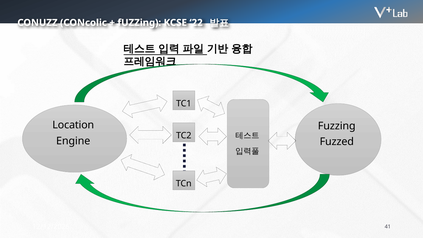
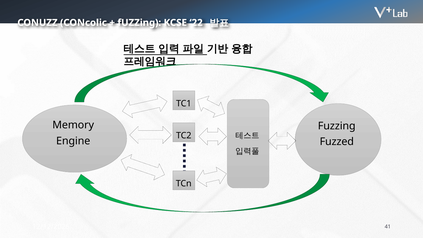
Location: Location -> Memory (73, 125)
